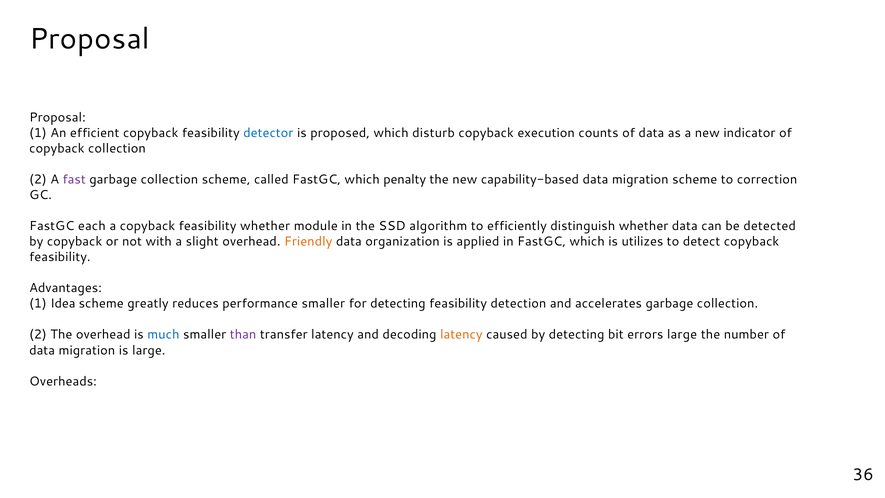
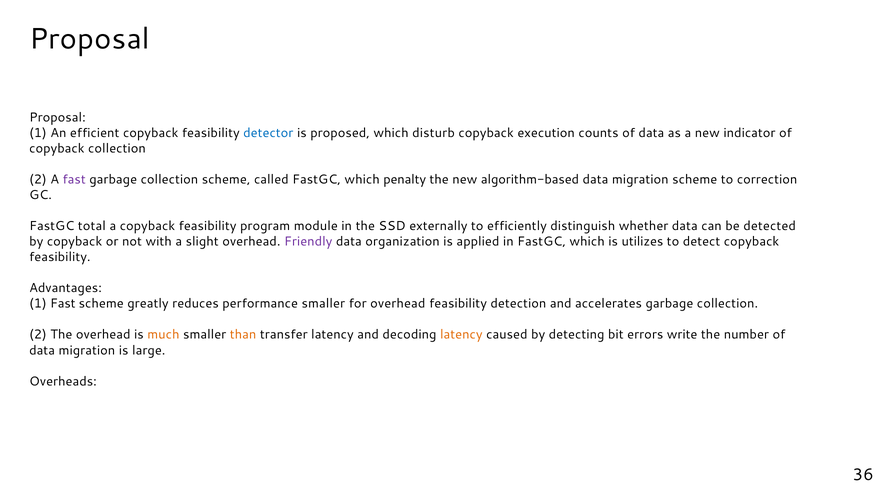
capability-based: capability-based -> algorithm-based (530, 179)
each: each -> total (92, 226)
feasibility whether: whether -> program (265, 226)
algorithm: algorithm -> externally (438, 226)
Friendly colour: orange -> purple (308, 241)
1 Idea: Idea -> Fast (63, 304)
for detecting: detecting -> overhead (398, 304)
much colour: blue -> orange (163, 335)
than colour: purple -> orange (243, 335)
errors large: large -> write (682, 335)
